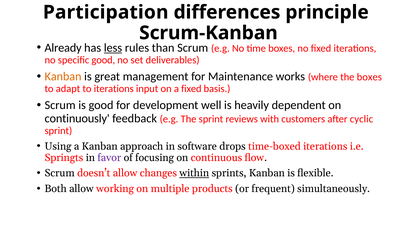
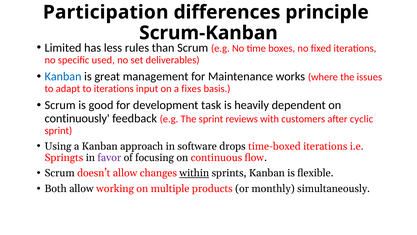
Already: Already -> Limited (63, 48)
less underline: present -> none (113, 48)
specific good: good -> used (103, 60)
Kanban colour: orange -> blue (63, 76)
the boxes: boxes -> issues (369, 77)
a fixed: fixed -> fixes (191, 89)
well: well -> task (211, 105)
frequent: frequent -> monthly (273, 188)
